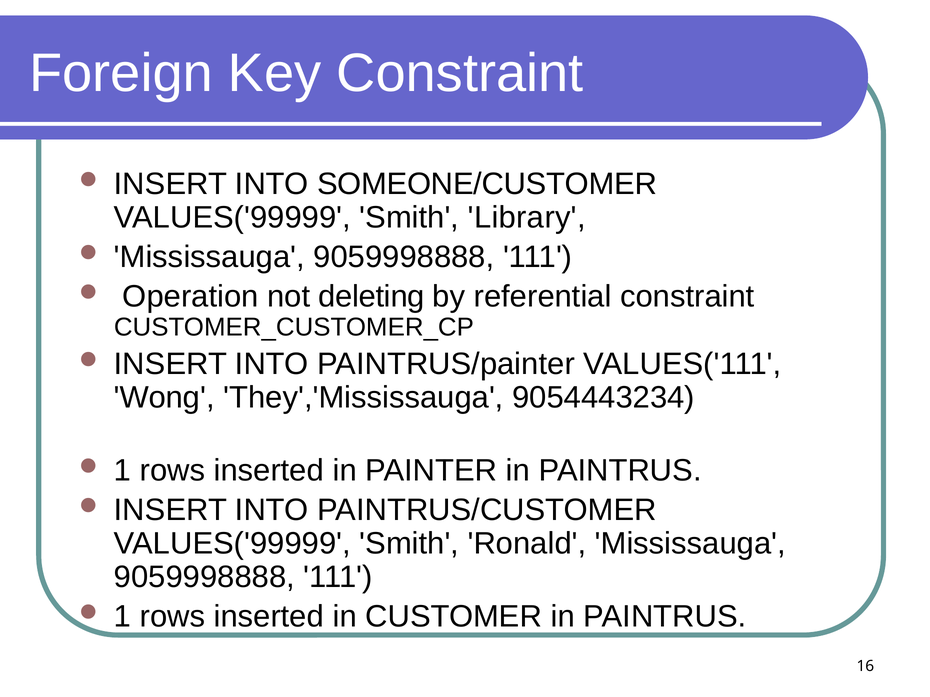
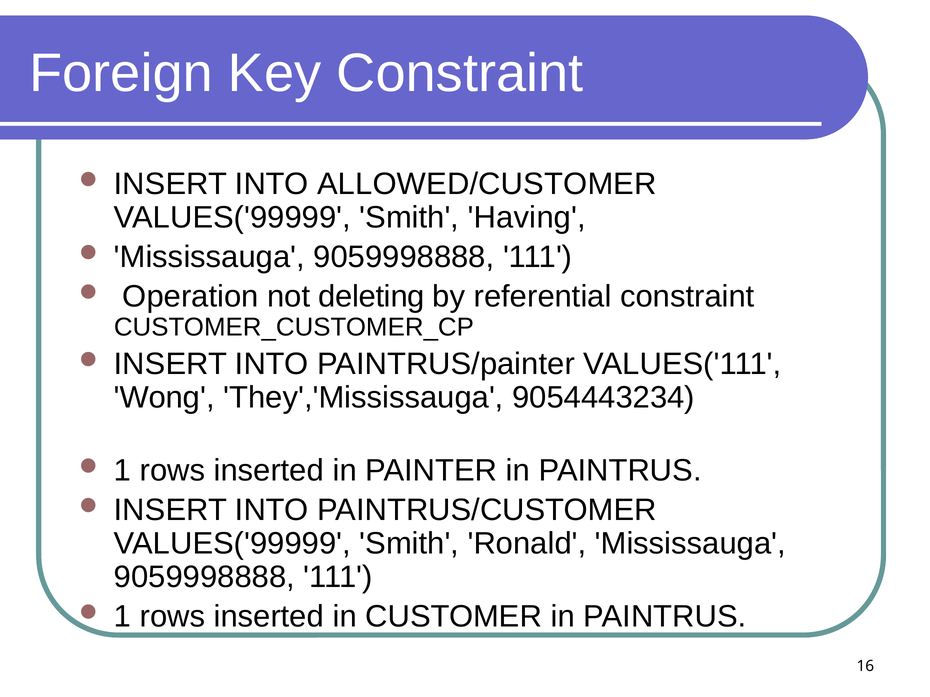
SOMEONE/CUSTOMER: SOMEONE/CUSTOMER -> ALLOWED/CUSTOMER (487, 184)
Library: Library -> Having (527, 217)
